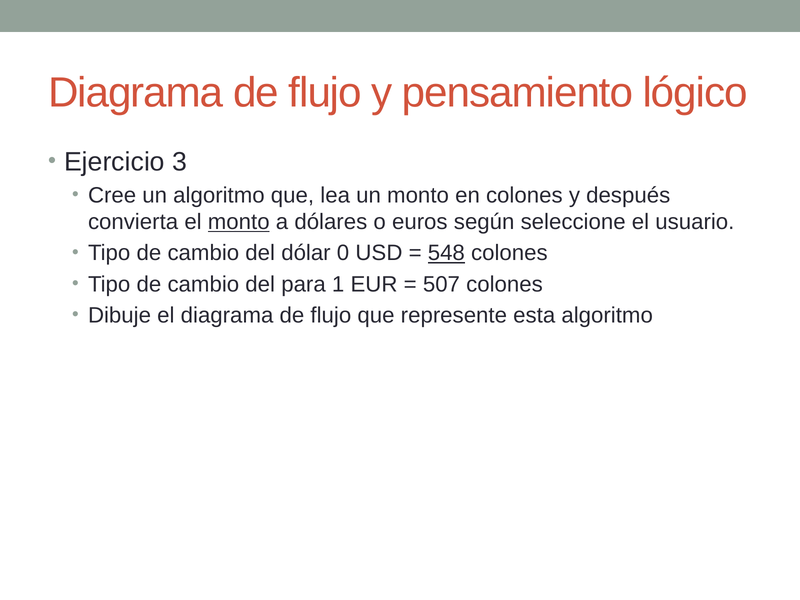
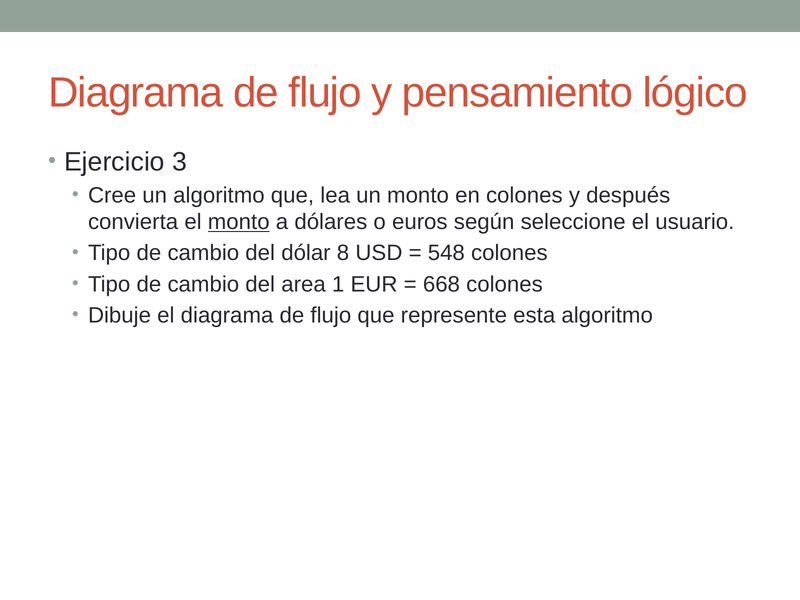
0: 0 -> 8 (343, 253)
548 underline: present -> none (446, 253)
para: para -> area (304, 284)
507: 507 -> 668 (441, 284)
